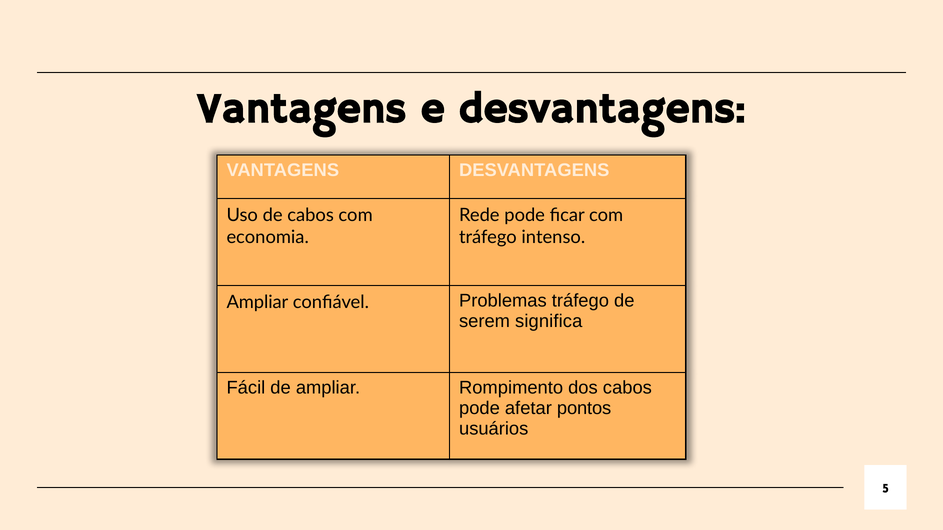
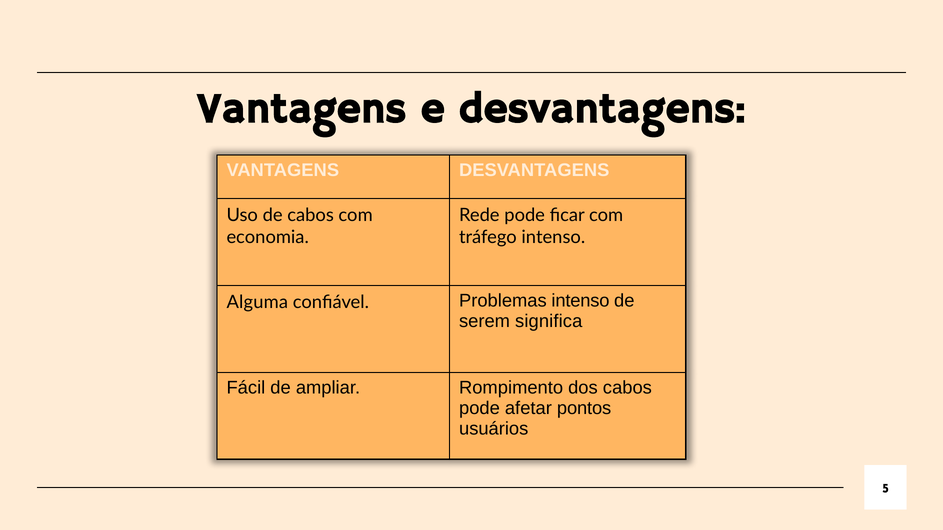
Ampliar: Ampliar -> Alguma (257, 302)
Problemas tráfego: tráfego -> intenso (580, 301)
